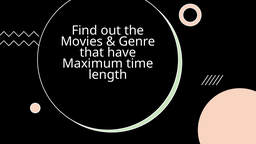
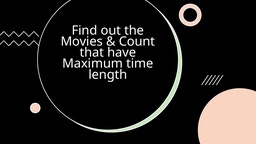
Genre: Genre -> Count (137, 41)
